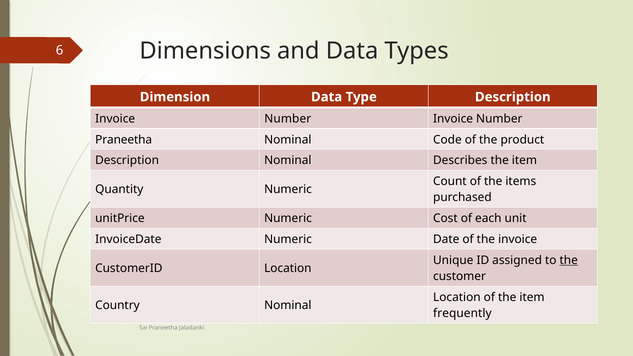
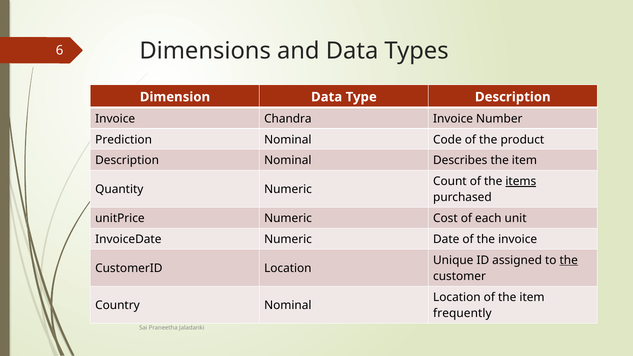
Number: Number -> Chandra (288, 119)
Praneetha: Praneetha -> Prediction (124, 140)
items underline: none -> present (521, 181)
